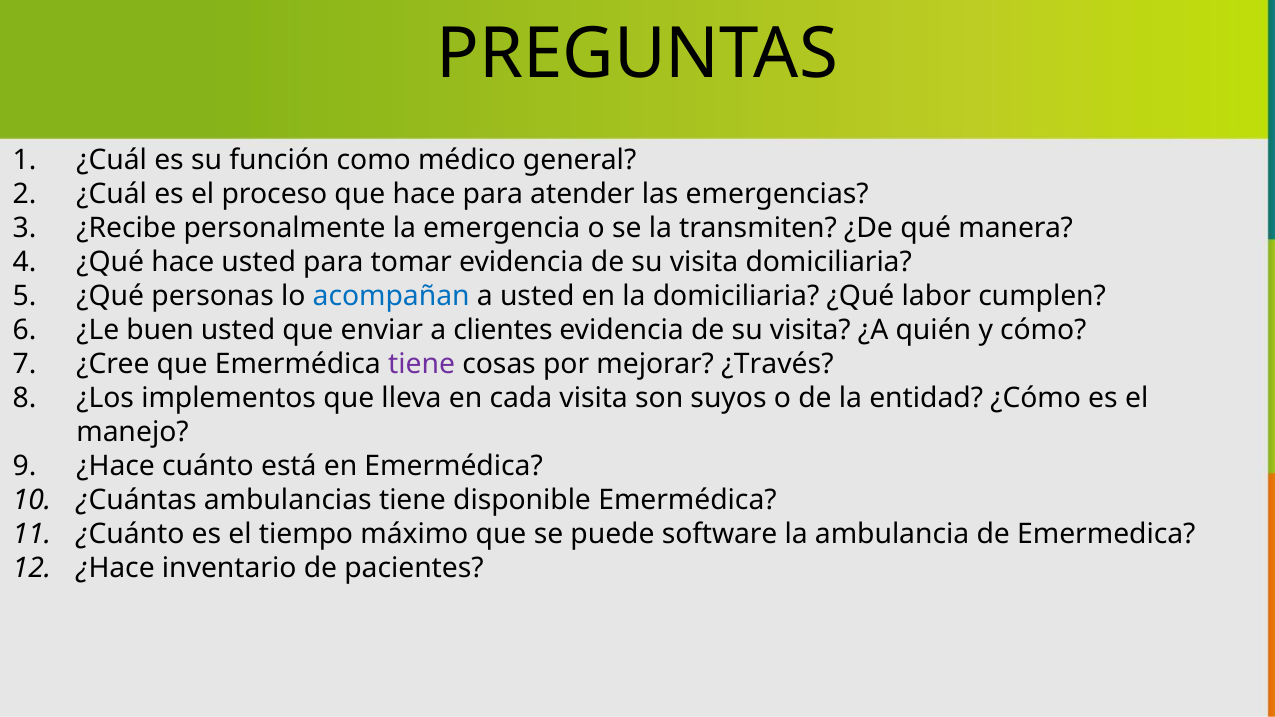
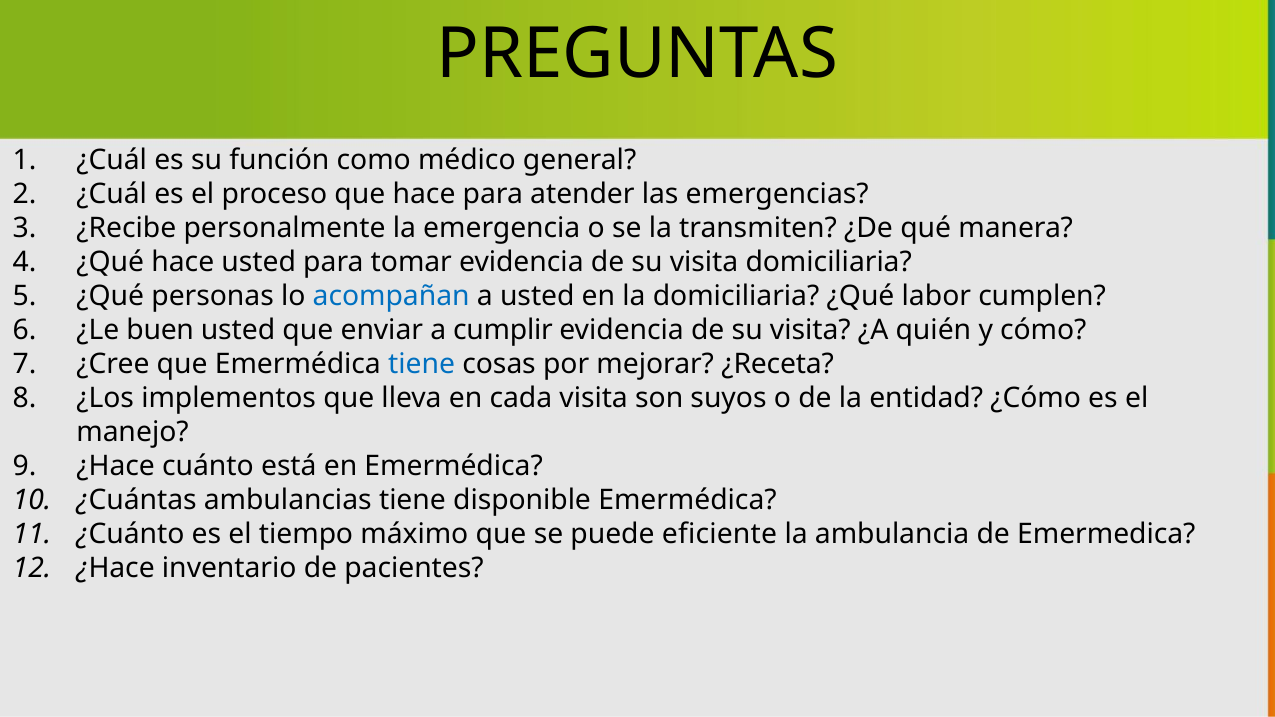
clientes: clientes -> cumplir (503, 330)
tiene colour: purple -> blue (422, 364)
¿Través: ¿Través -> ¿Receta (778, 364)
software: software -> eficiente (720, 534)
